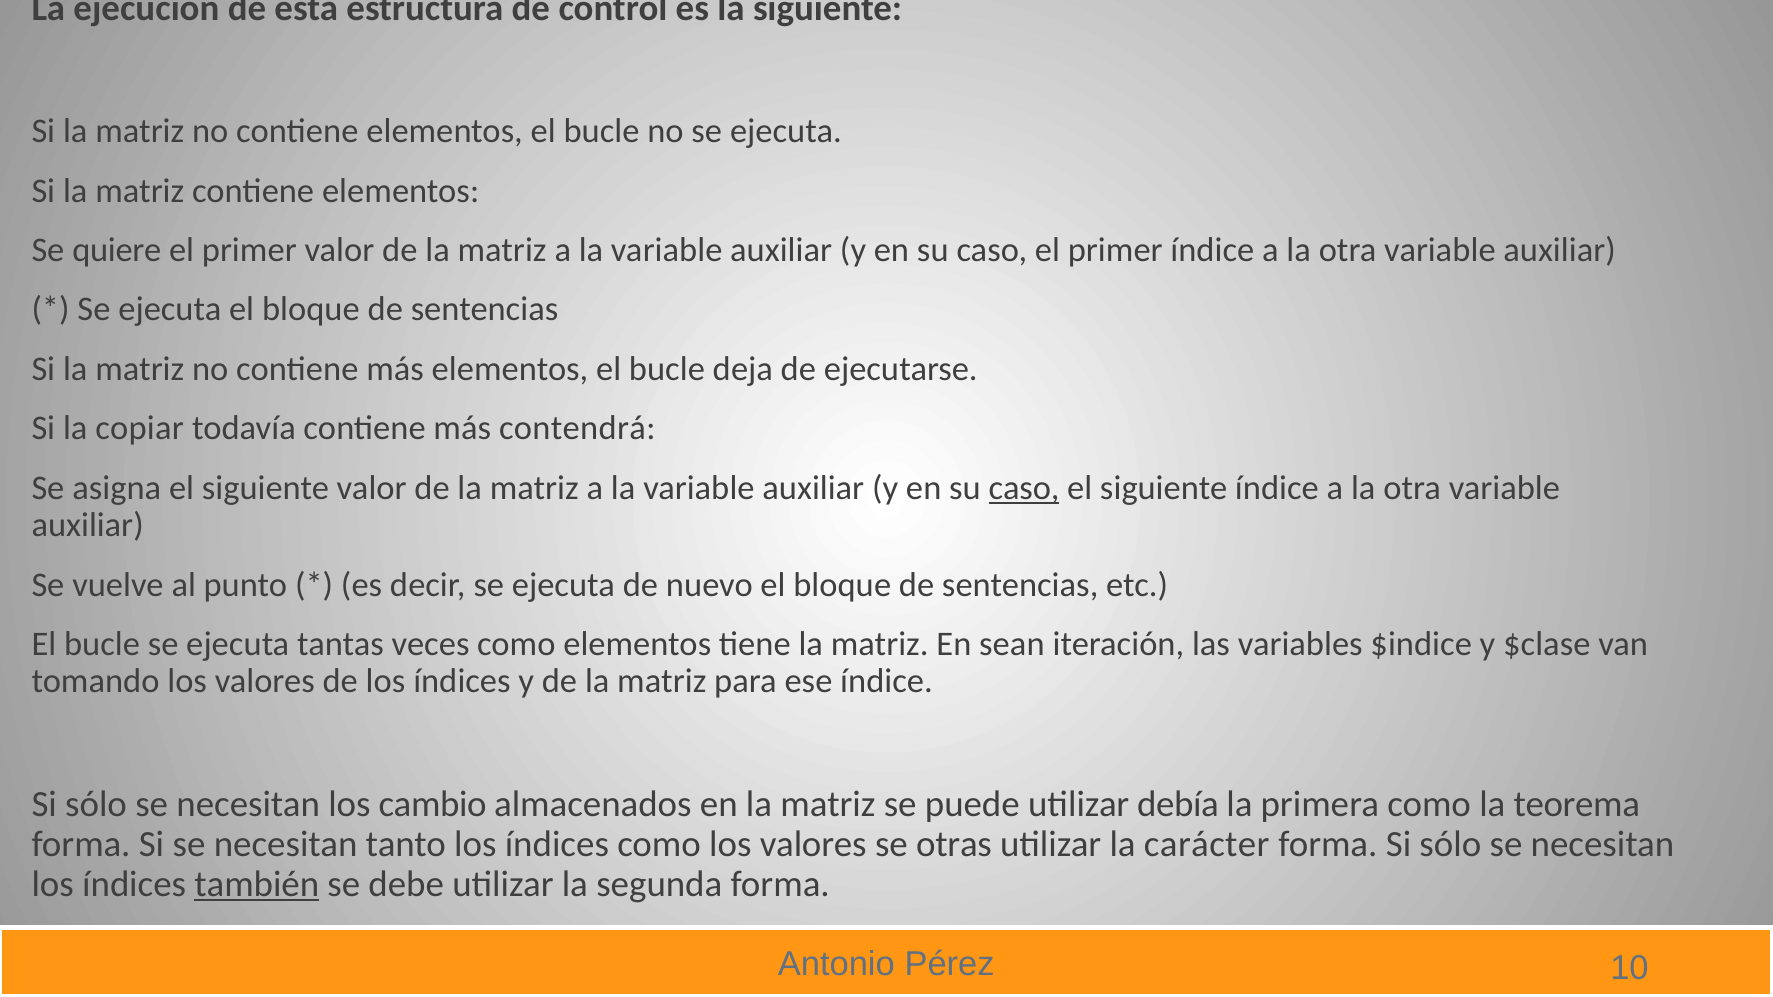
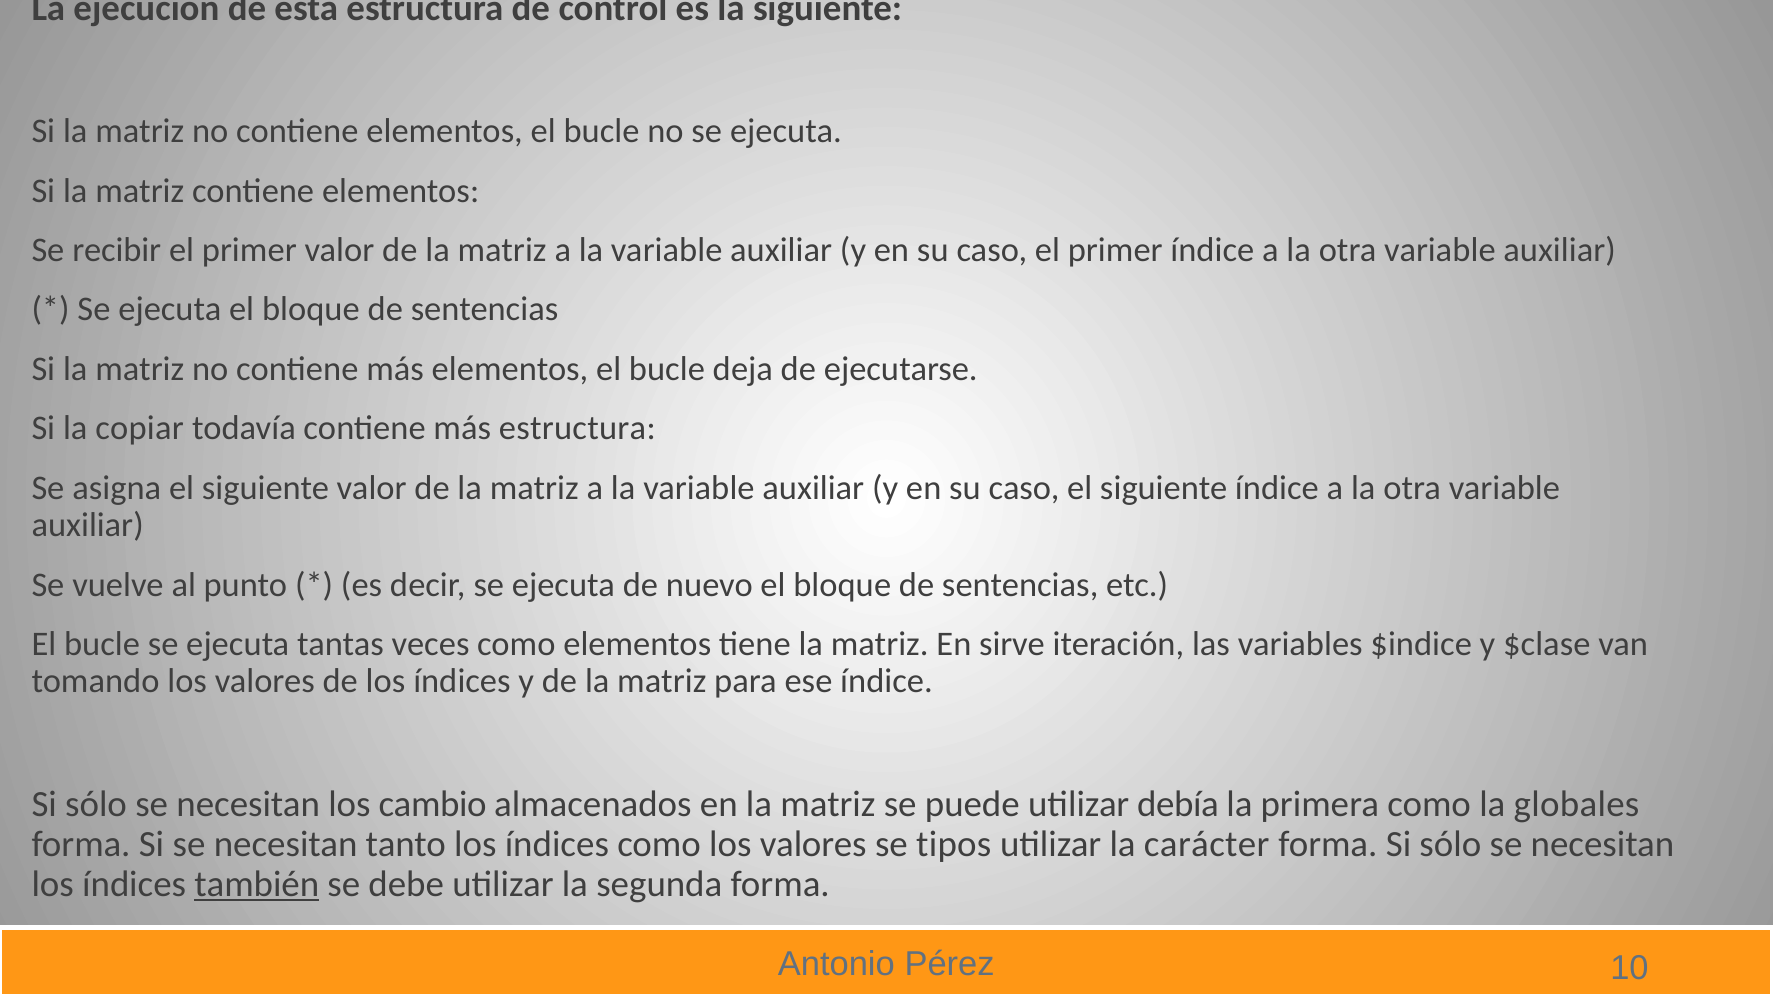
quiere: quiere -> recibir (117, 250)
más contendrá: contendrá -> estructura (577, 429)
caso underline: present -> none (1024, 488)
sean: sean -> sirve (1012, 644)
teorema: teorema -> globales (1577, 804)
otras: otras -> tipos (954, 844)
